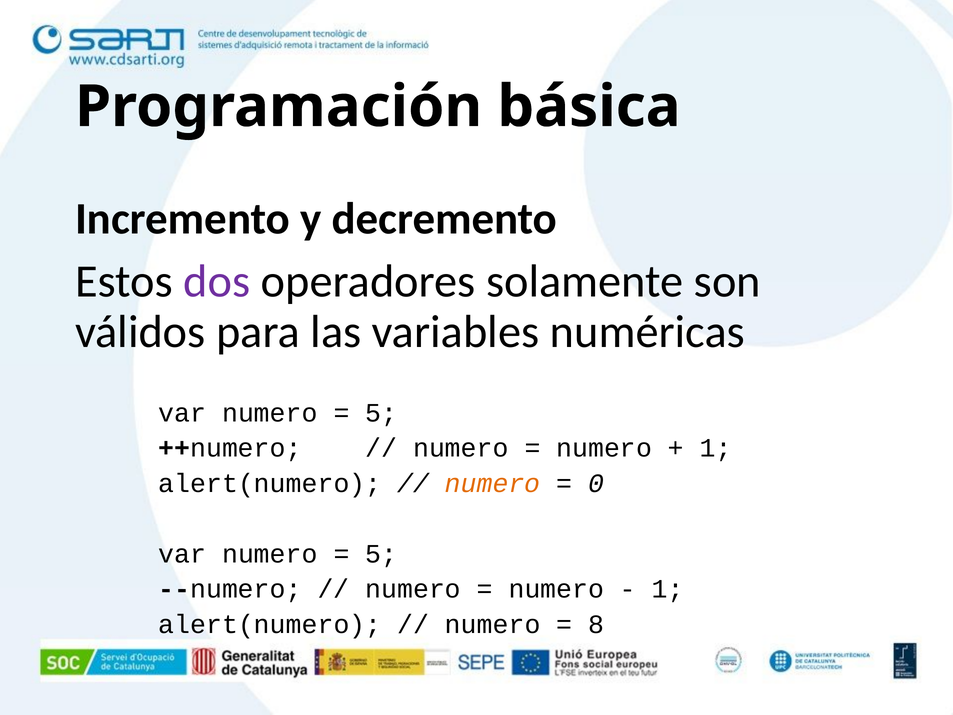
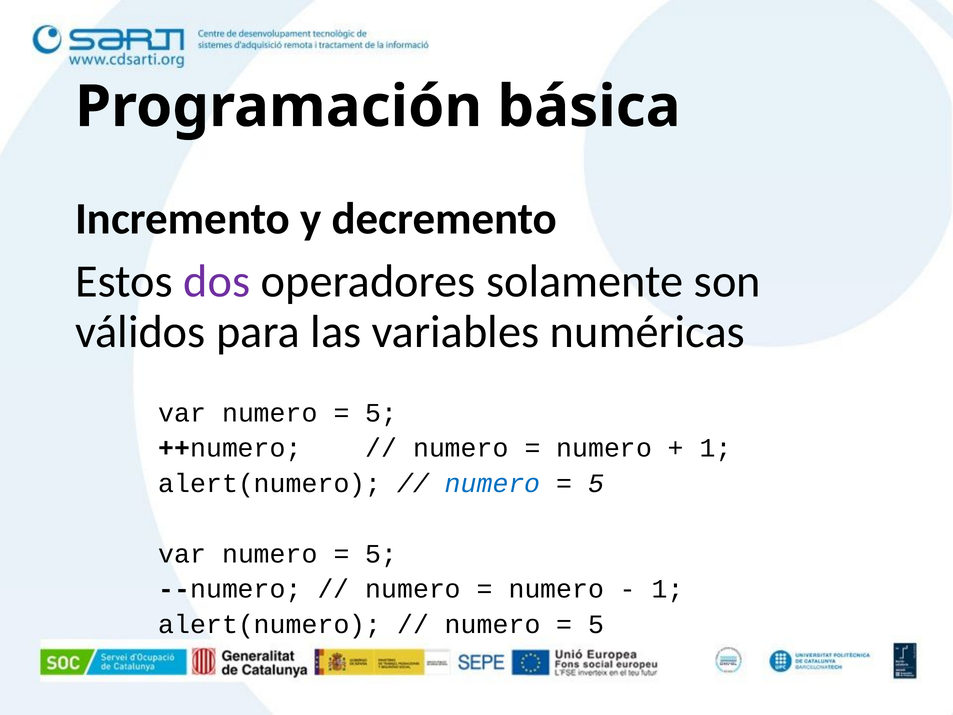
numero colour: orange -> blue (493, 483)
0: 0 -> 5 (596, 483)
8: 8 -> 5 (596, 624)
